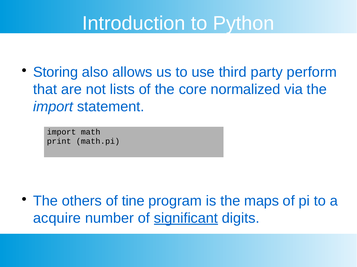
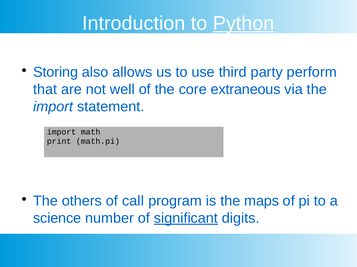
Python underline: none -> present (244, 23)
lists: lists -> well (122, 90)
normalized: normalized -> extraneous (246, 90)
tine: tine -> call (133, 201)
acquire: acquire -> science (57, 219)
